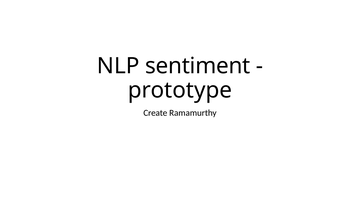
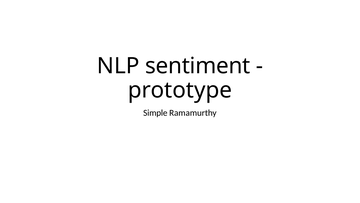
Create: Create -> Simple (155, 113)
